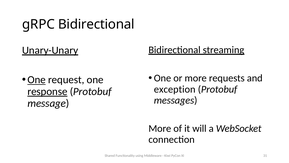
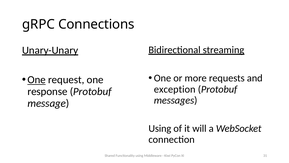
gRPC Bidirectional: Bidirectional -> Connections (96, 24)
response underline: present -> none (47, 91)
More: More -> Using (160, 128)
